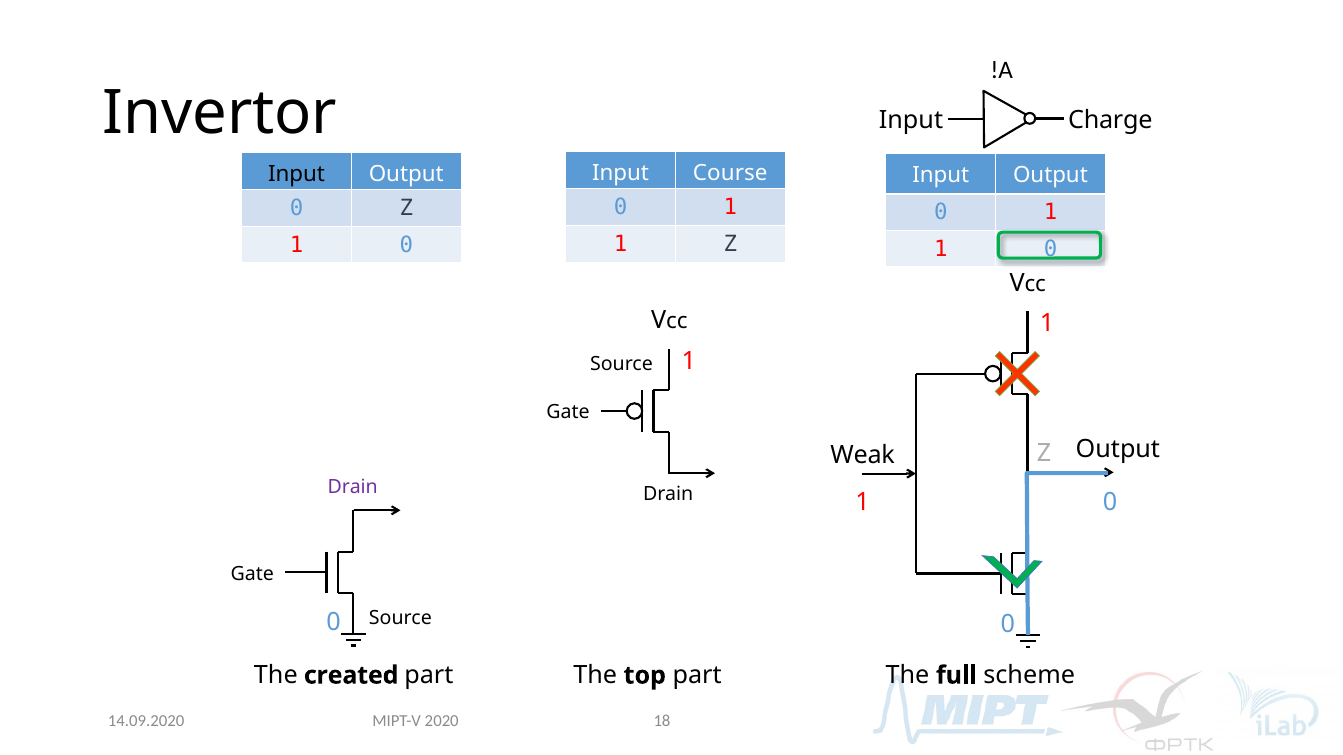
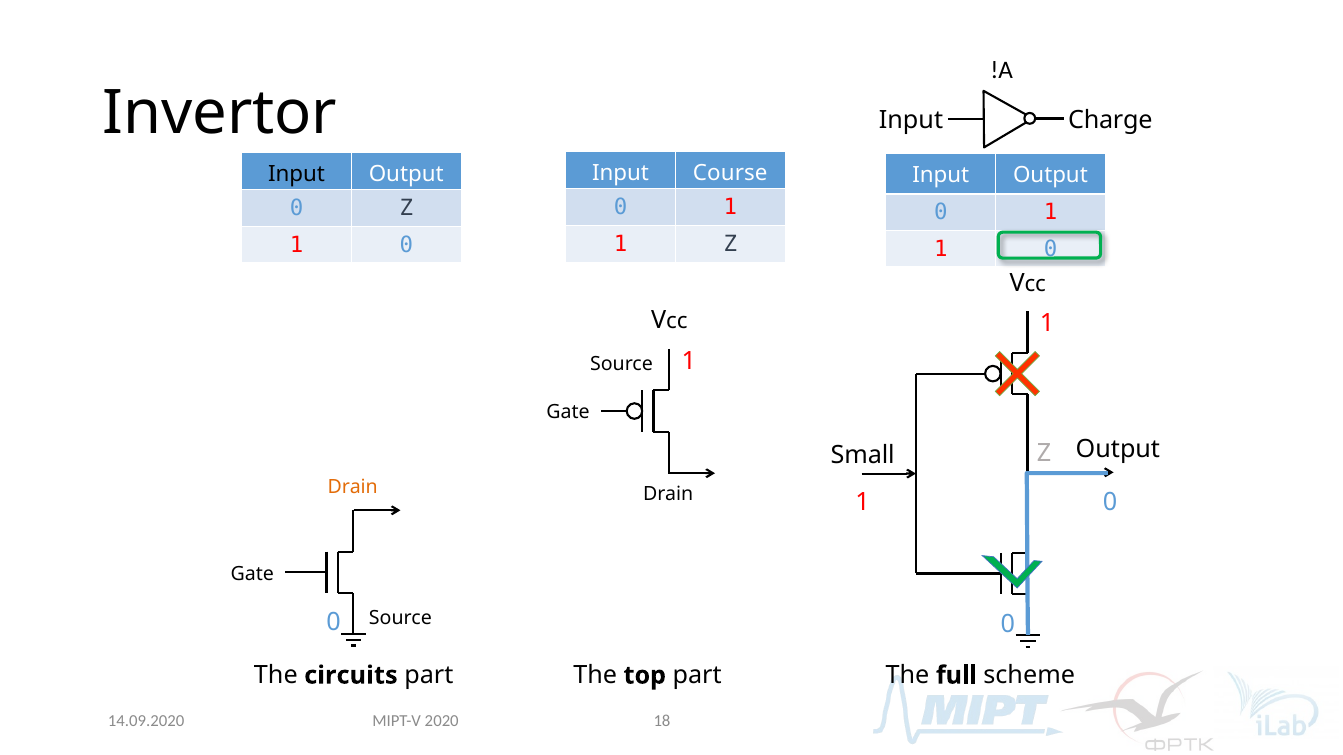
Weak: Weak -> Small (863, 456)
Drain colour: purple -> orange (353, 488)
created: created -> circuits (351, 676)
